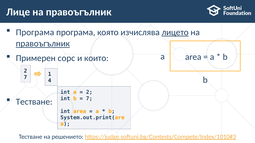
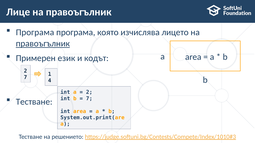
лицето underline: present -> none (175, 32)
сорс: сорс -> език (66, 58)
които: които -> кодът (96, 58)
